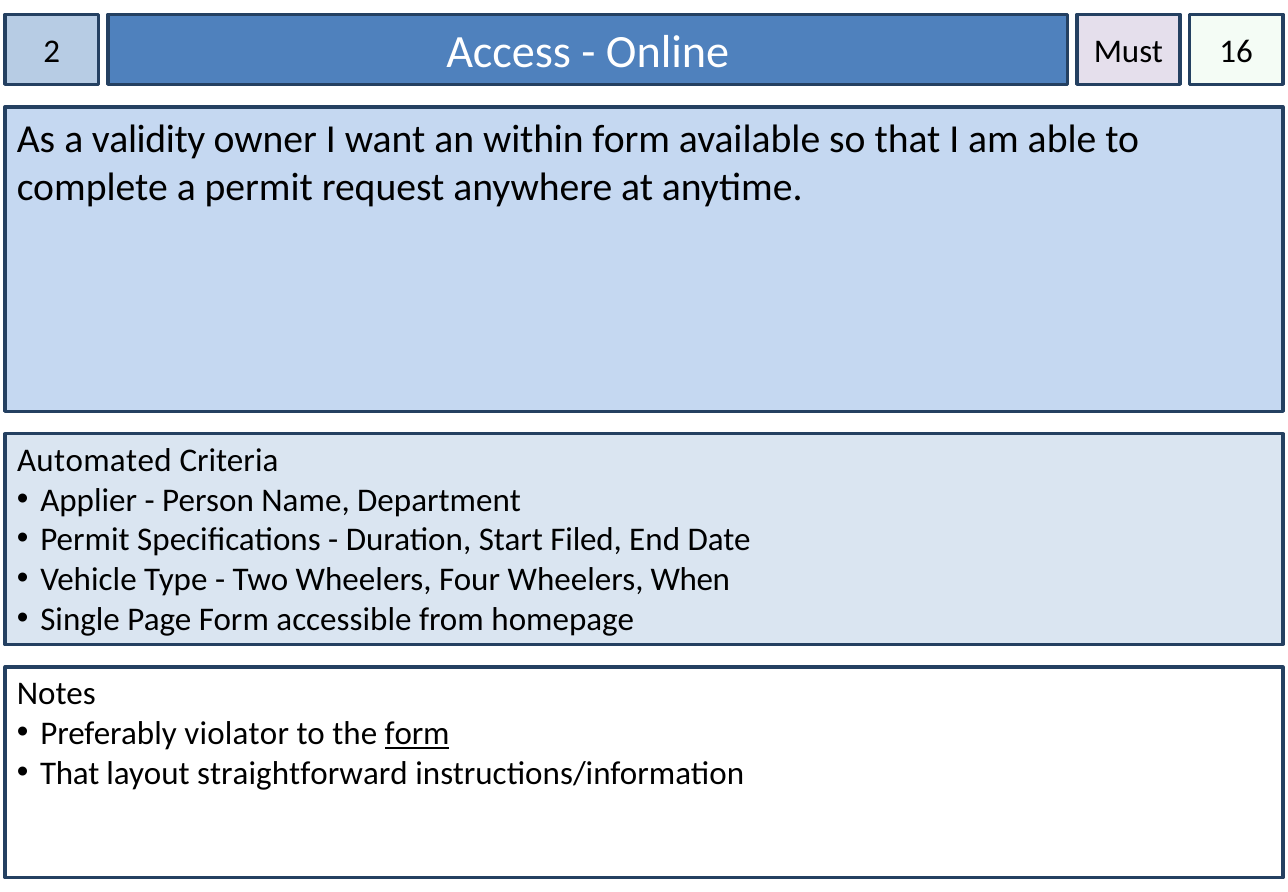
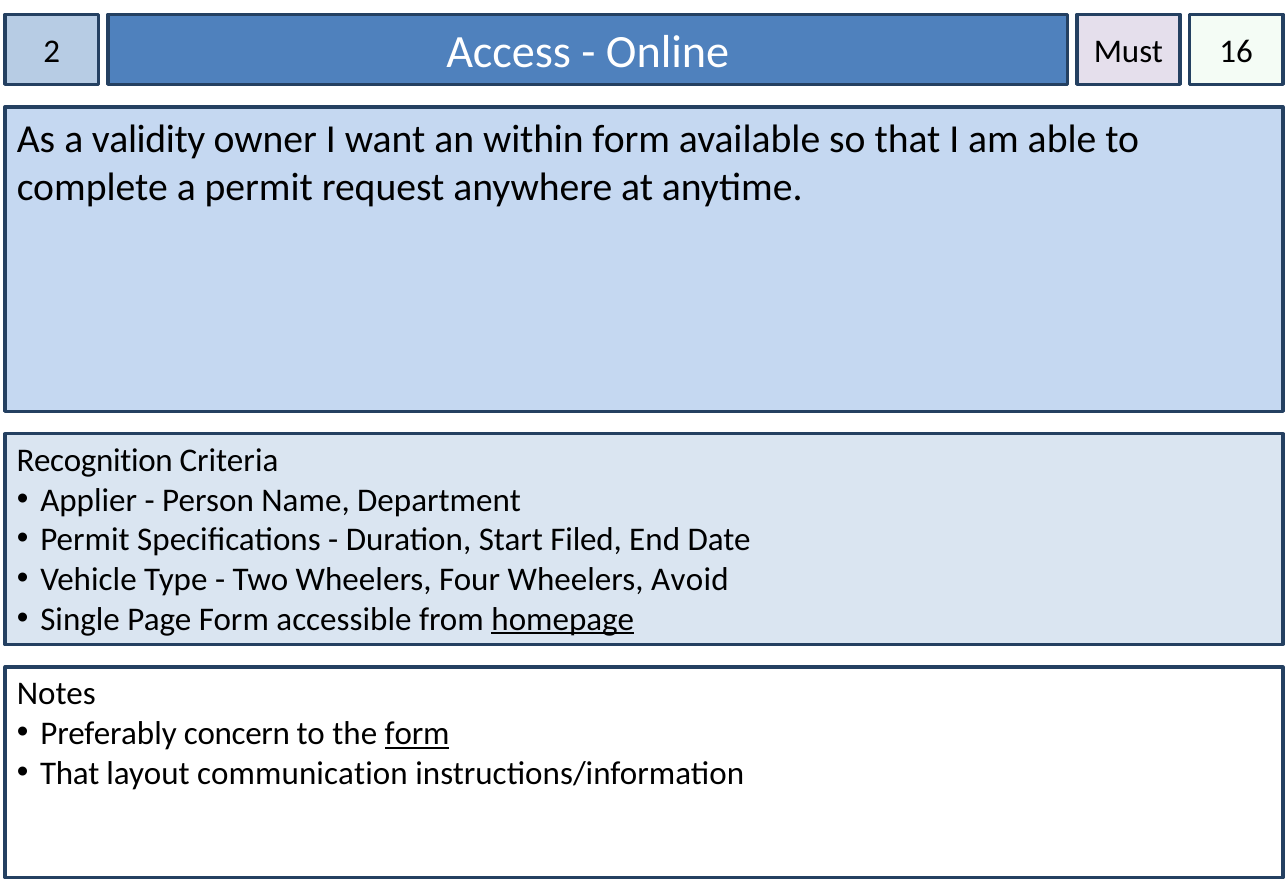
Automated: Automated -> Recognition (95, 460)
When: When -> Avoid (690, 579)
homepage underline: none -> present (563, 619)
violator: violator -> concern (237, 733)
straightforward: straightforward -> communication (302, 773)
